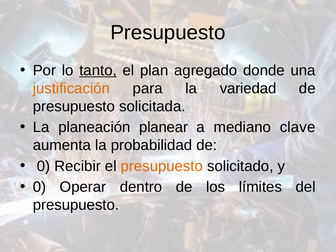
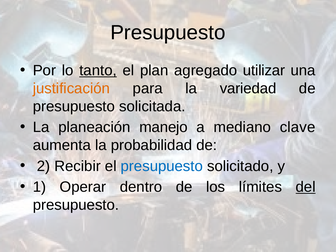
donde: donde -> utilizar (264, 70)
planear: planear -> manejo (164, 127)
0: 0 -> 2 (44, 166)
presupuesto colour: orange -> blue (162, 166)
0: 0 -> 1 (39, 187)
del underline: none -> present (306, 187)
